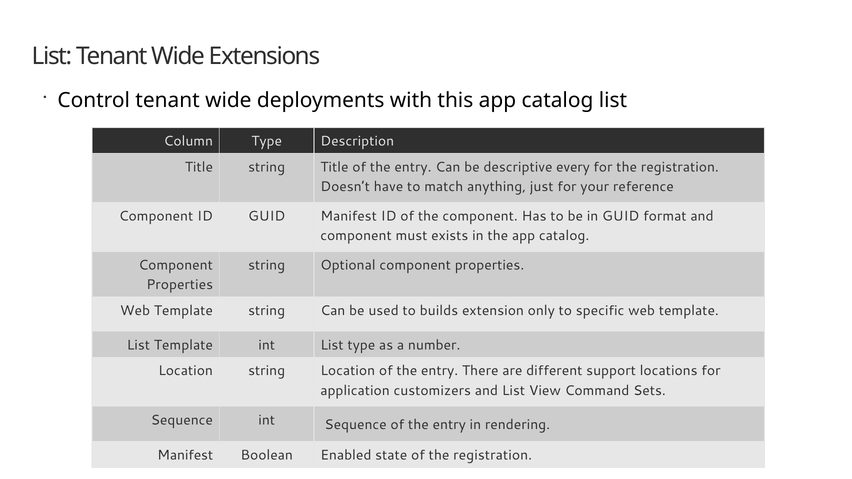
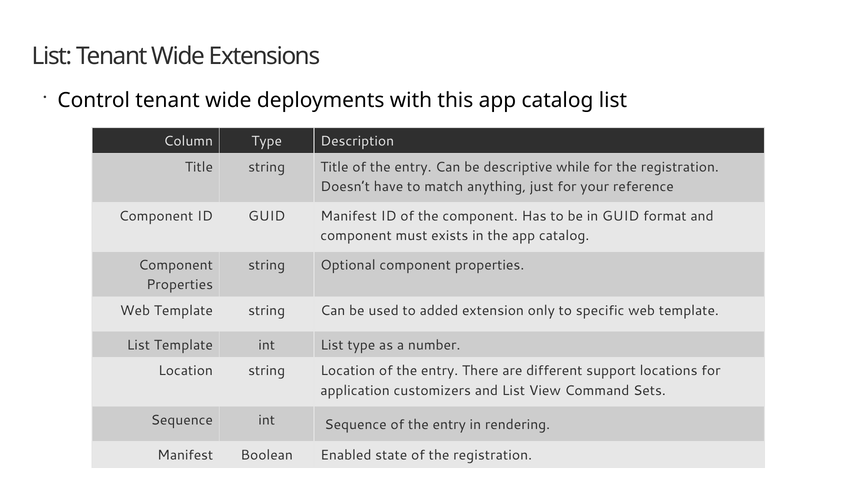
every: every -> while (573, 167)
builds: builds -> added (439, 311)
